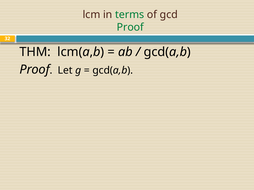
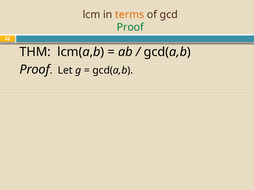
terms colour: green -> orange (130, 15)
